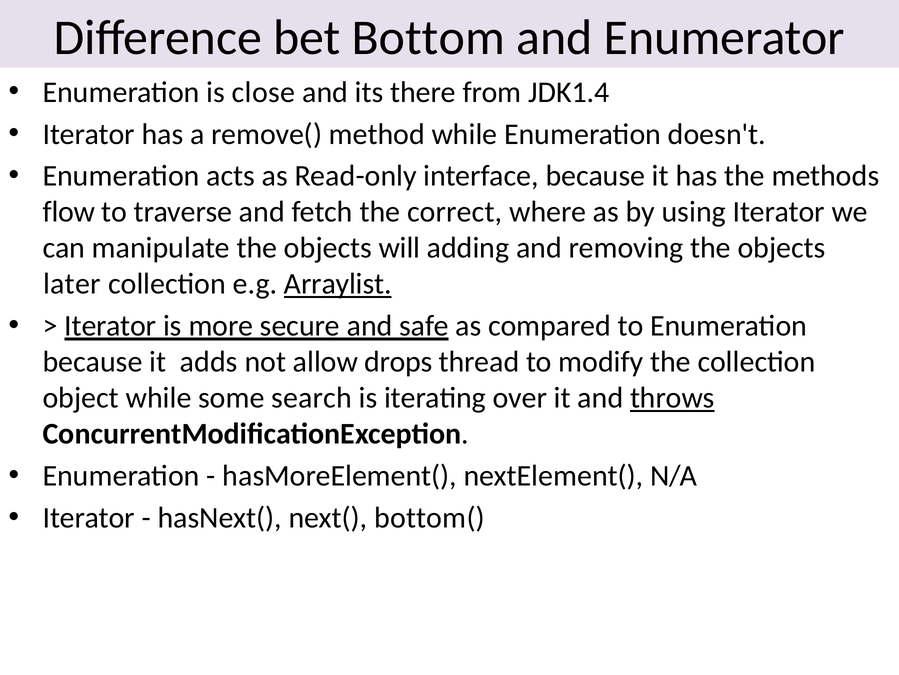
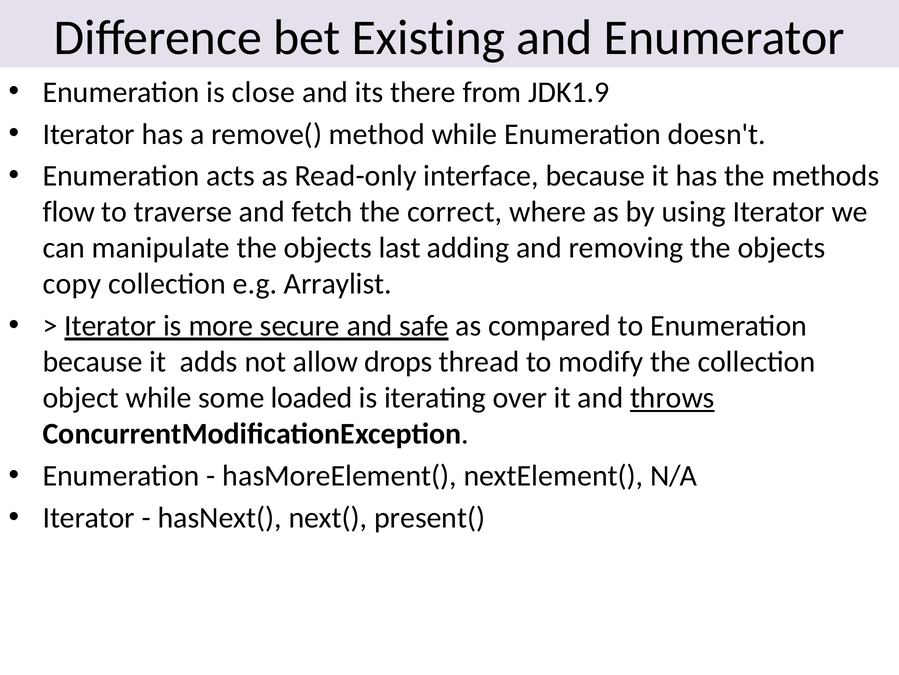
Bottom: Bottom -> Existing (428, 38)
JDK1.4: JDK1.4 -> JDK1.9 (569, 92)
will: will -> last (400, 248)
later: later -> copy (72, 284)
Arraylist underline: present -> none (338, 284)
search: search -> loaded (312, 398)
bottom(: bottom( -> present( (430, 517)
